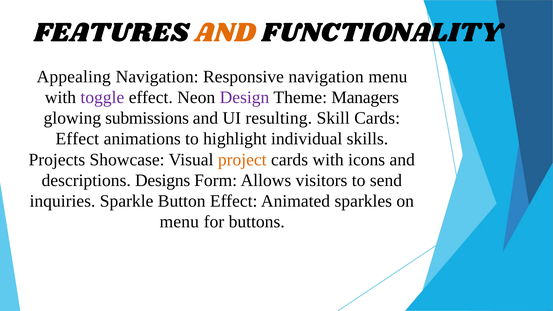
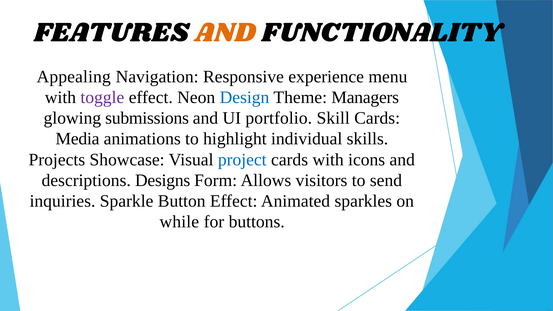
Responsive navigation: navigation -> experience (326, 77)
Design colour: purple -> blue (244, 97)
resulting: resulting -> portfolio (279, 118)
Effect: Effect -> Media (77, 139)
project colour: orange -> blue (242, 160)
menu: menu -> while (179, 222)
